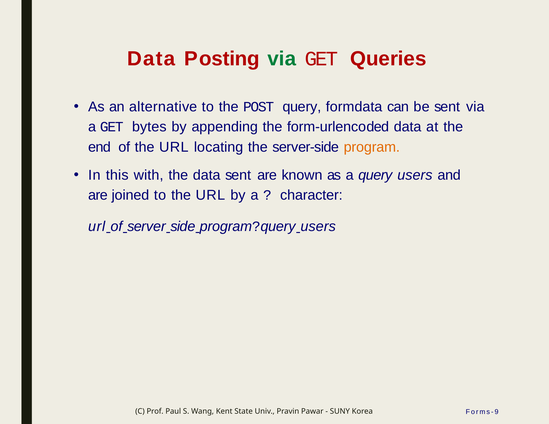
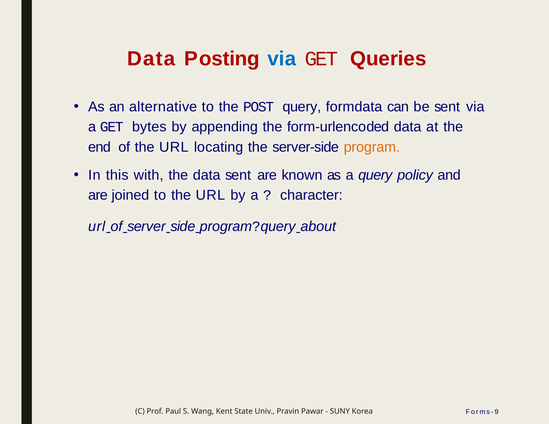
via colour: green -> blue (282, 59)
query users: users -> policy (415, 175)
program?query users: users -> about (318, 226)
